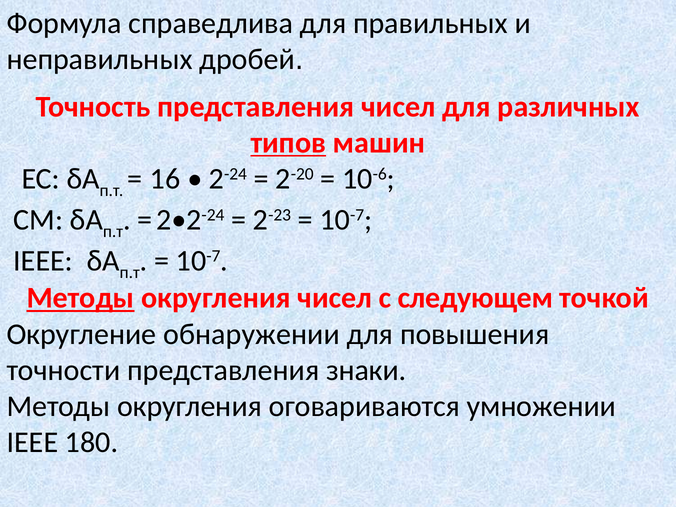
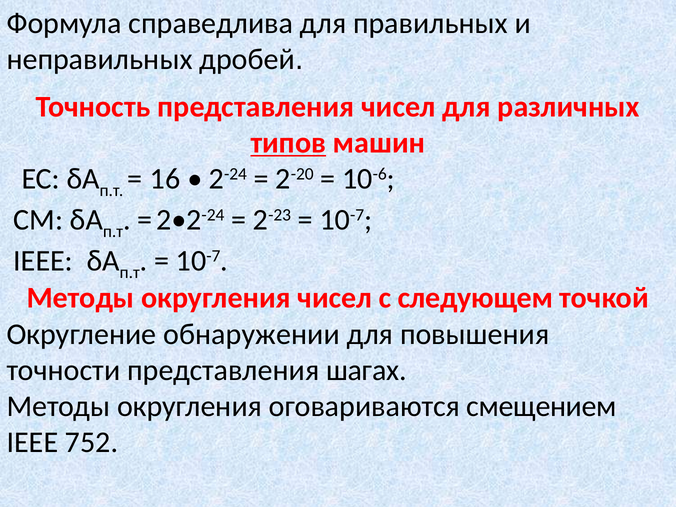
Методы underline: present -> none (80, 298)
знаки: знаки -> шагах (366, 370)
умножении: умножении -> смещением (542, 406)
180: 180 -> 752 (92, 442)
